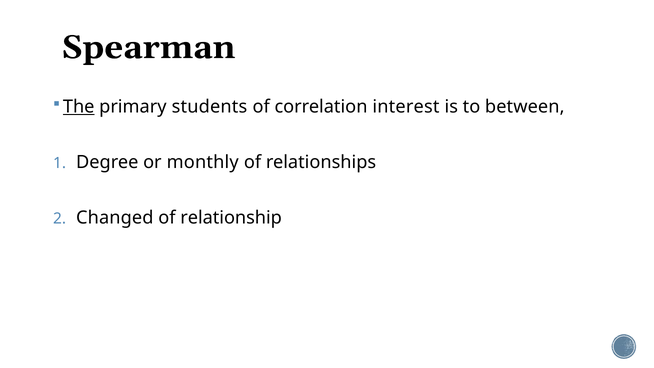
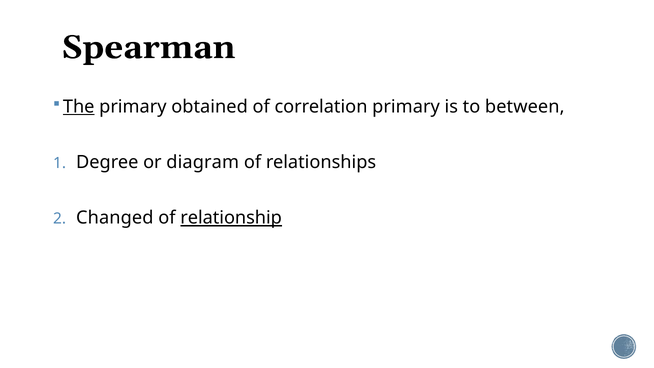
students: students -> obtained (210, 107)
correlation interest: interest -> primary (406, 107)
monthly: monthly -> diagram (203, 162)
relationship underline: none -> present (231, 218)
